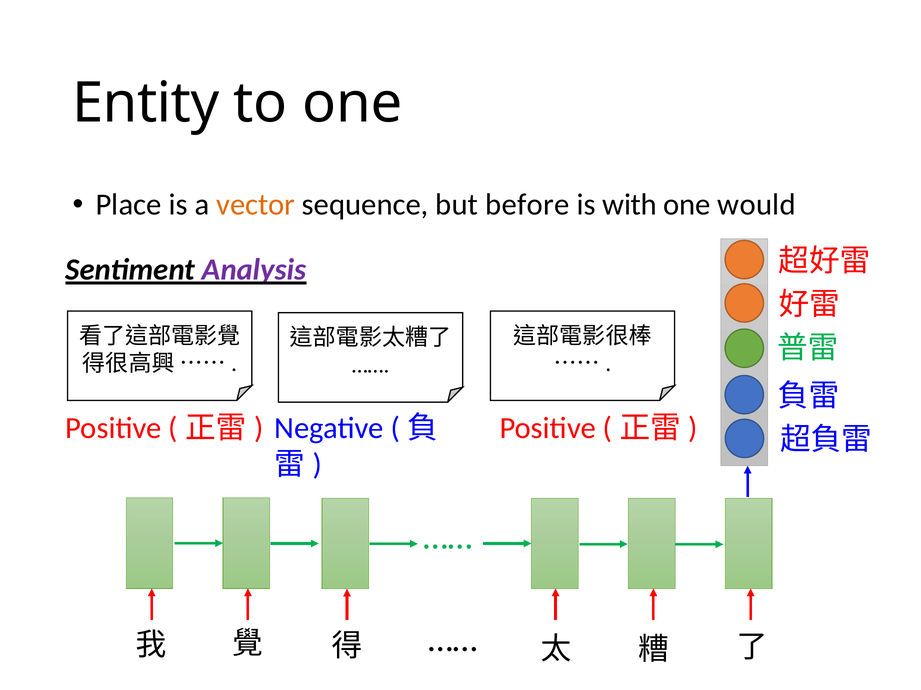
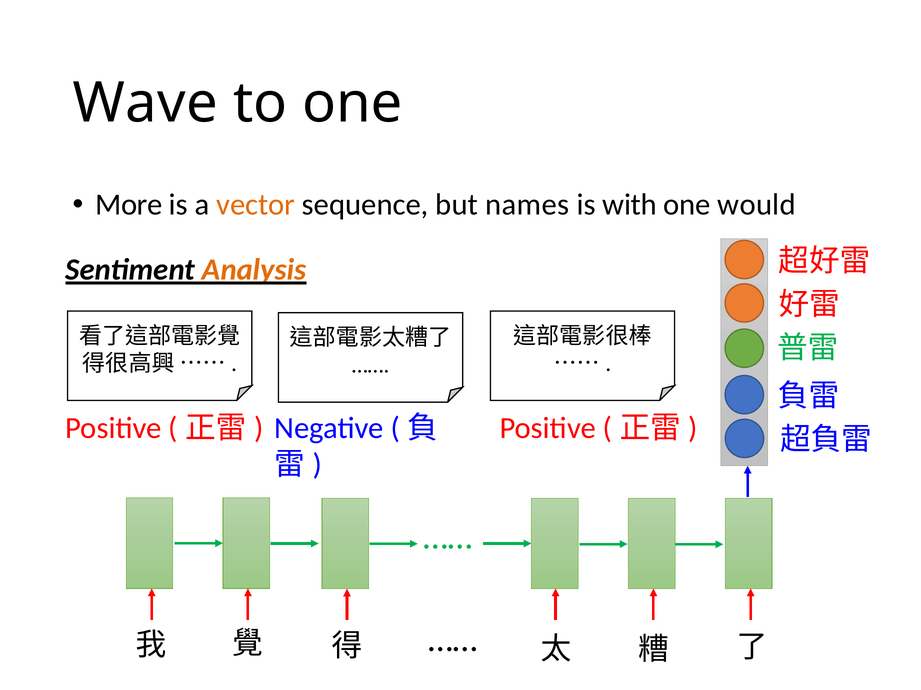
Entity: Entity -> Wave (145, 103)
Place: Place -> More (129, 205)
before: before -> names (527, 205)
Analysis colour: purple -> orange (254, 270)
